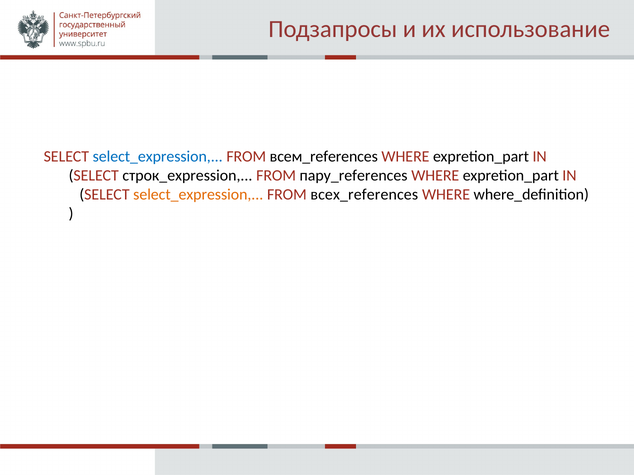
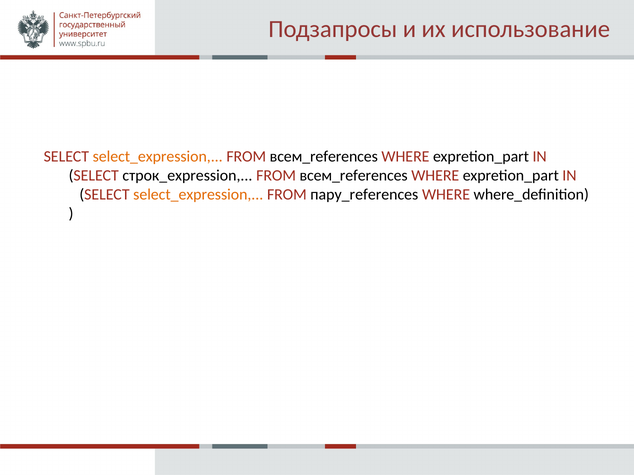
select_expression colour: blue -> orange (158, 157)
пару_references: пару_references -> всем_references (354, 176)
всех_references: всех_references -> пару_references (364, 195)
